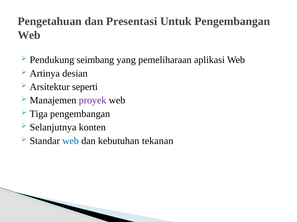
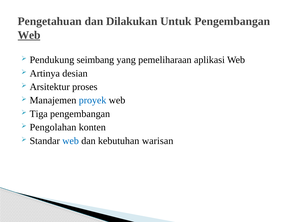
Presentasi: Presentasi -> Dilakukan (132, 21)
Web underline: none -> present (29, 35)
seperti: seperti -> proses (85, 87)
proyek colour: purple -> blue (93, 101)
Selanjutnya: Selanjutnya -> Pengolahan (53, 128)
tekanan: tekanan -> warisan (158, 141)
